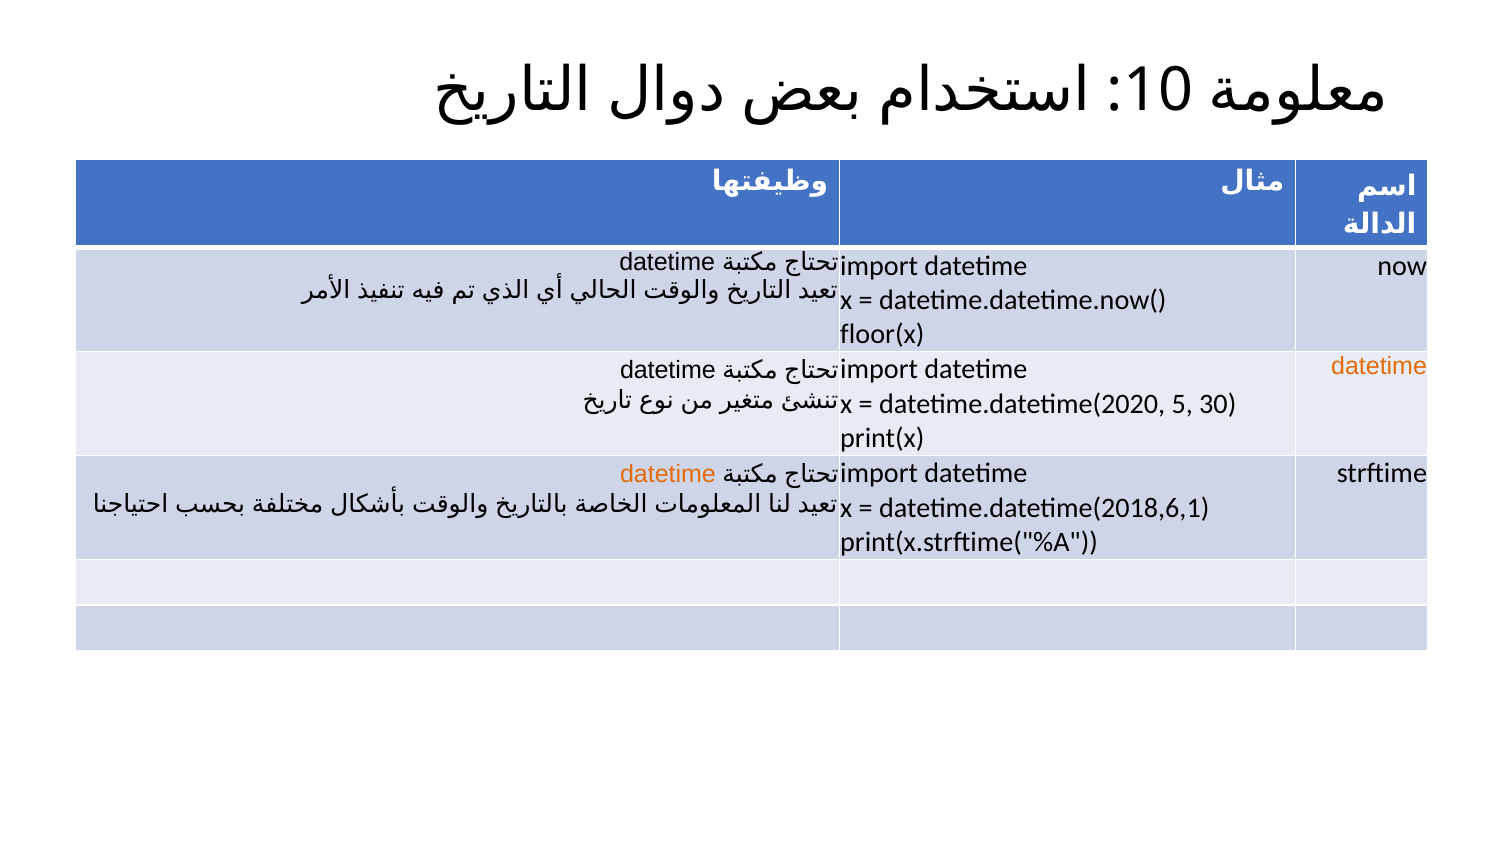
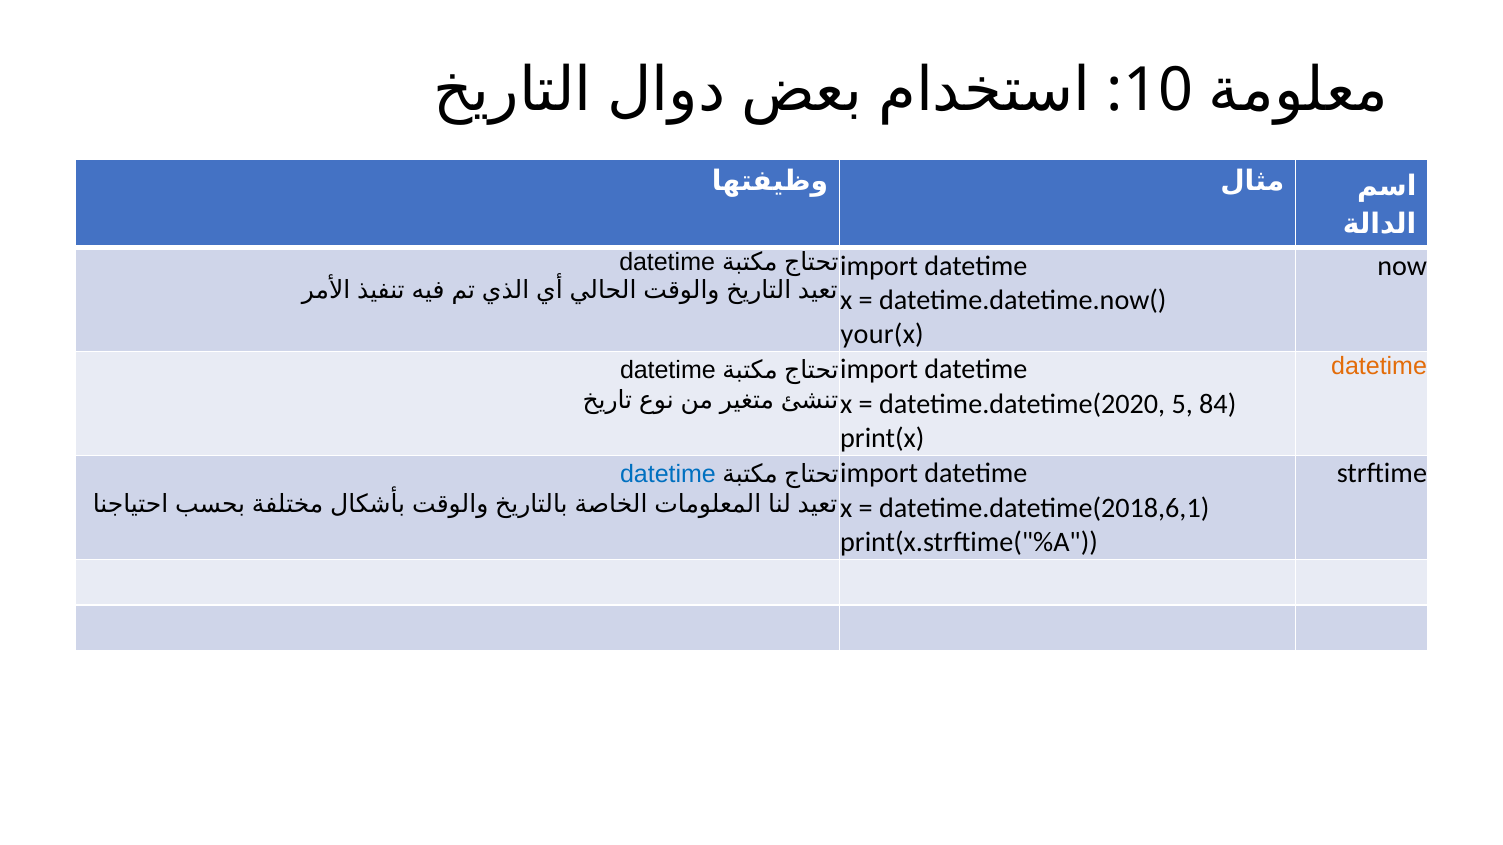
floor(x: floor(x -> your(x (882, 335)
30: 30 -> 84 (1218, 404)
datetime colour: orange -> blue (668, 475)
